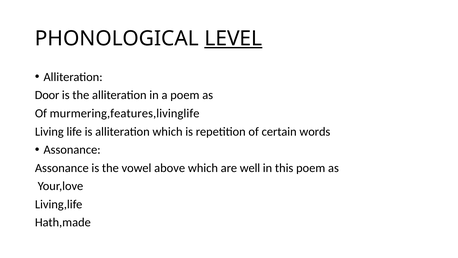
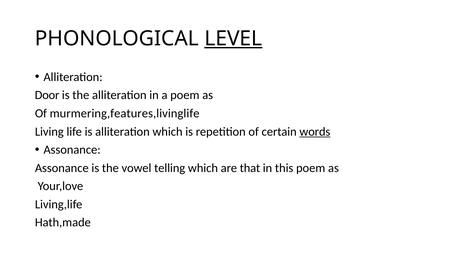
words underline: none -> present (315, 131)
above: above -> telling (170, 168)
well: well -> that (250, 168)
